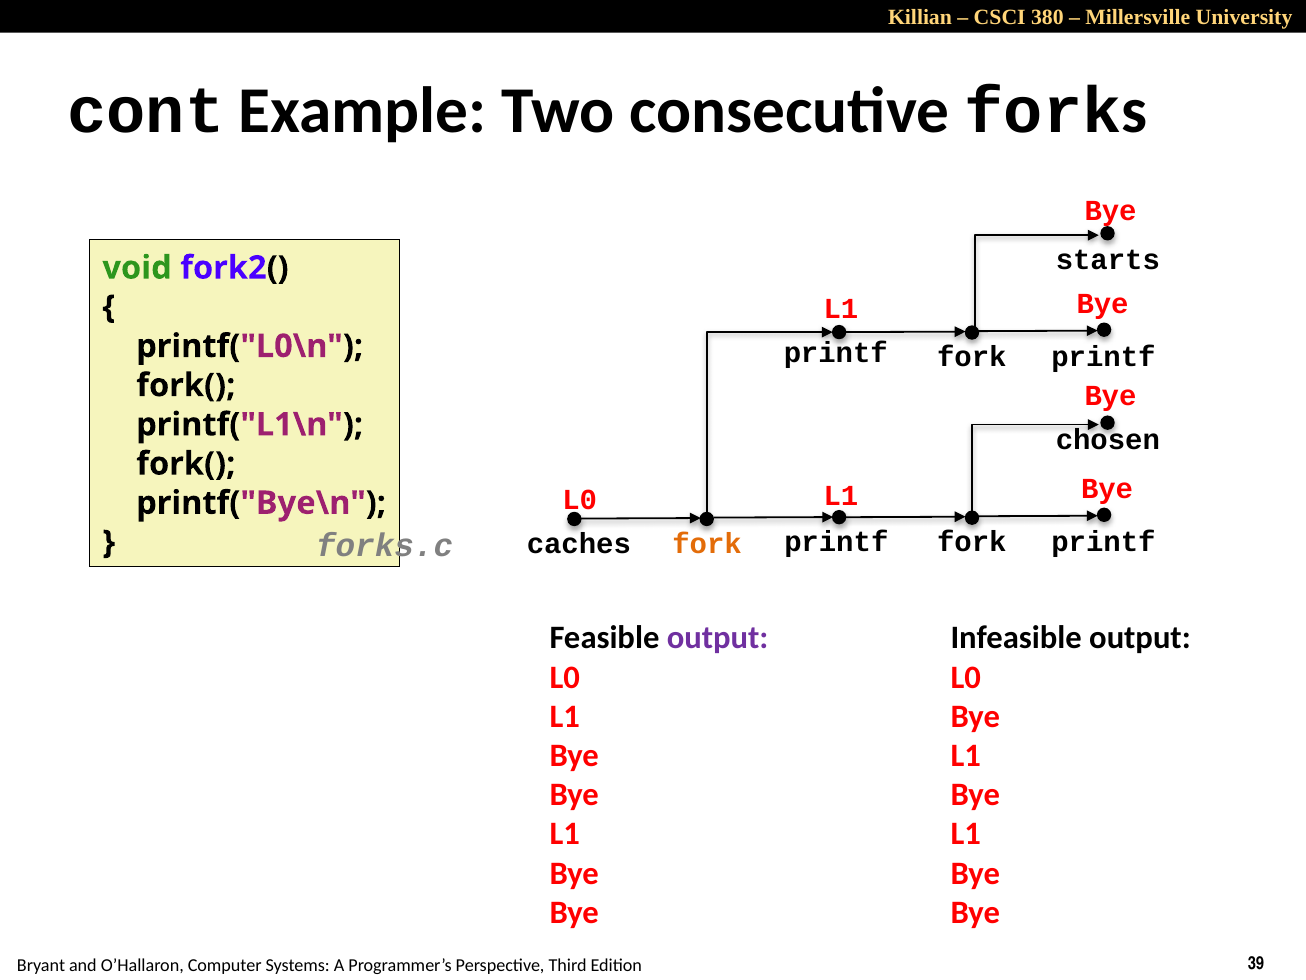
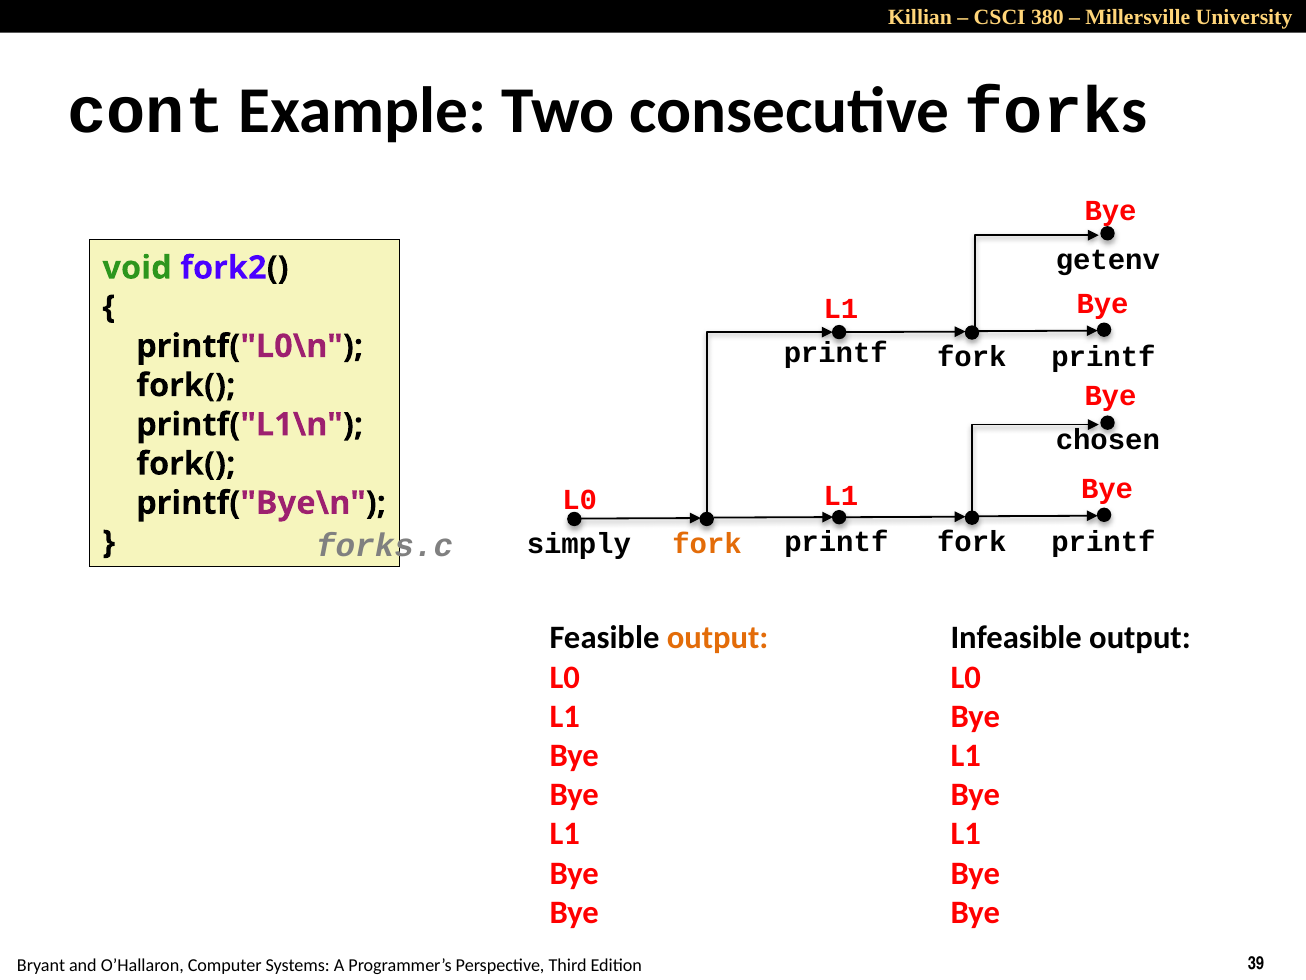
starts: starts -> getenv (1108, 260)
caches: caches -> simply (579, 543)
output colour: purple -> orange (718, 638)
